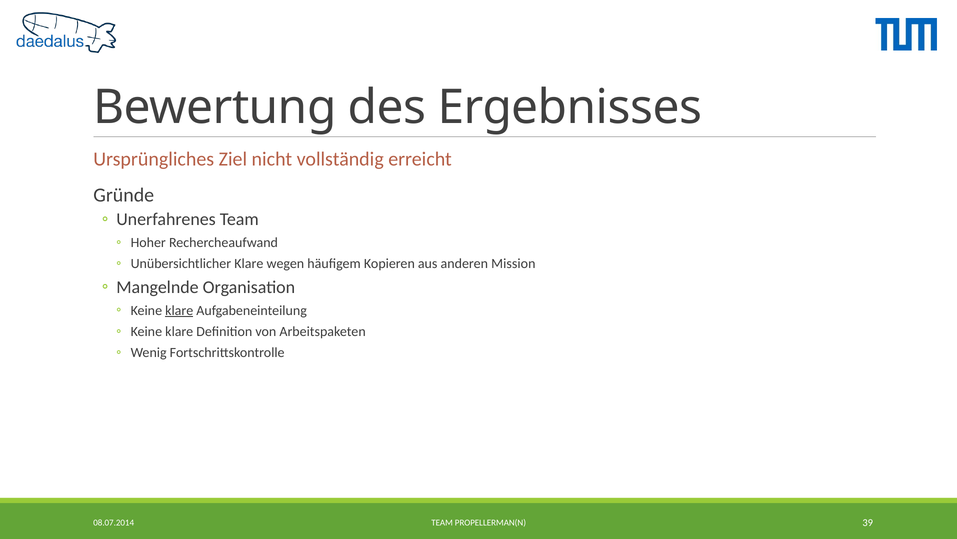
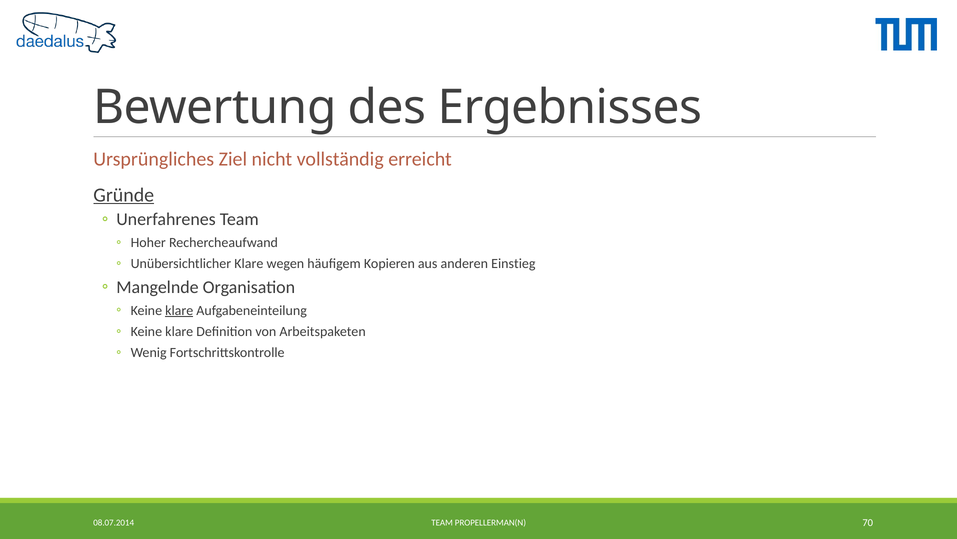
Gründe underline: none -> present (124, 195)
Mission: Mission -> Einstieg (513, 264)
39: 39 -> 70 (868, 522)
